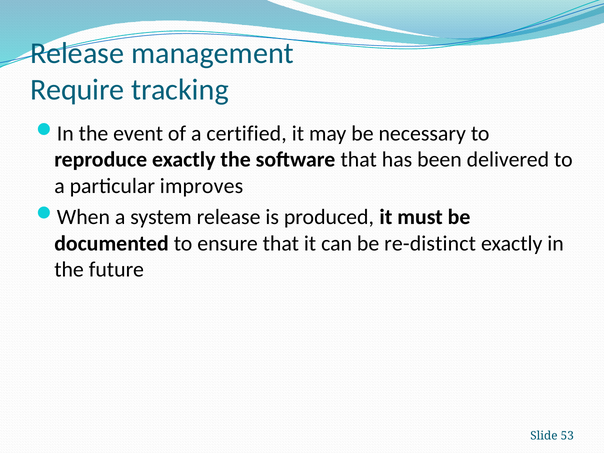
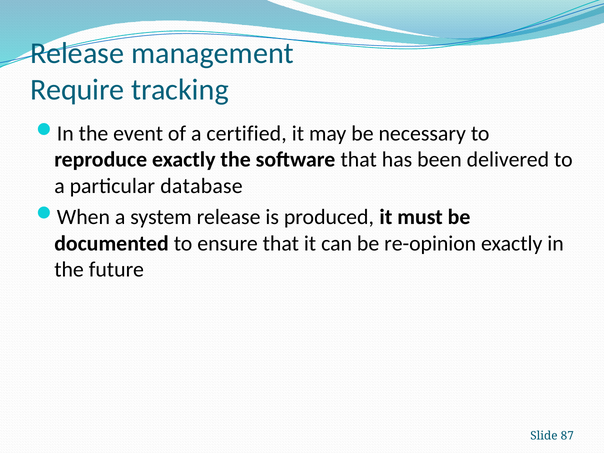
improves: improves -> database (201, 186)
re-distinct: re-distinct -> re-opinion (430, 243)
53: 53 -> 87 (567, 436)
